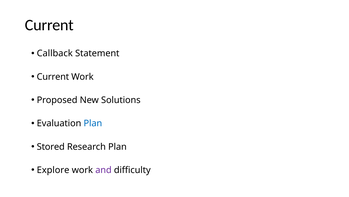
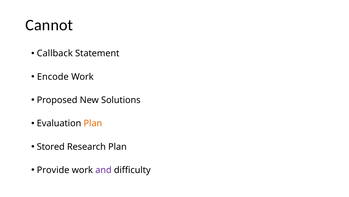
Current: Current -> Cannot (49, 25)
Current: Current -> Encode (53, 76)
Plan colour: blue -> orange (93, 123)
Explore: Explore -> Provide (53, 169)
